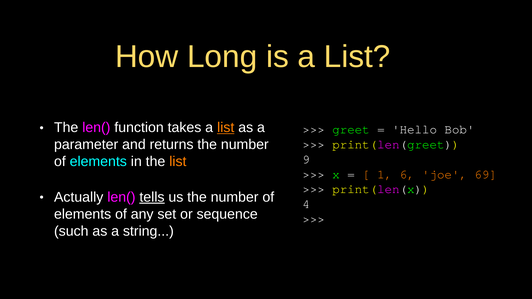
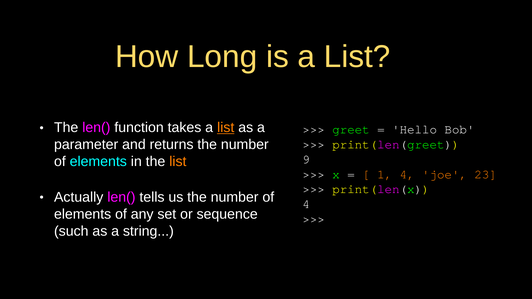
1 6: 6 -> 4 (407, 174)
69: 69 -> 23 (486, 174)
tells underline: present -> none (152, 197)
